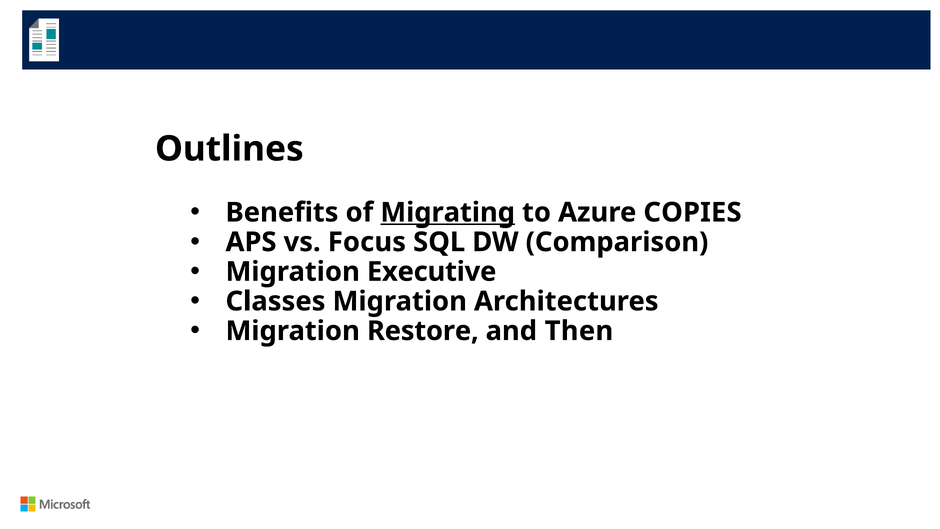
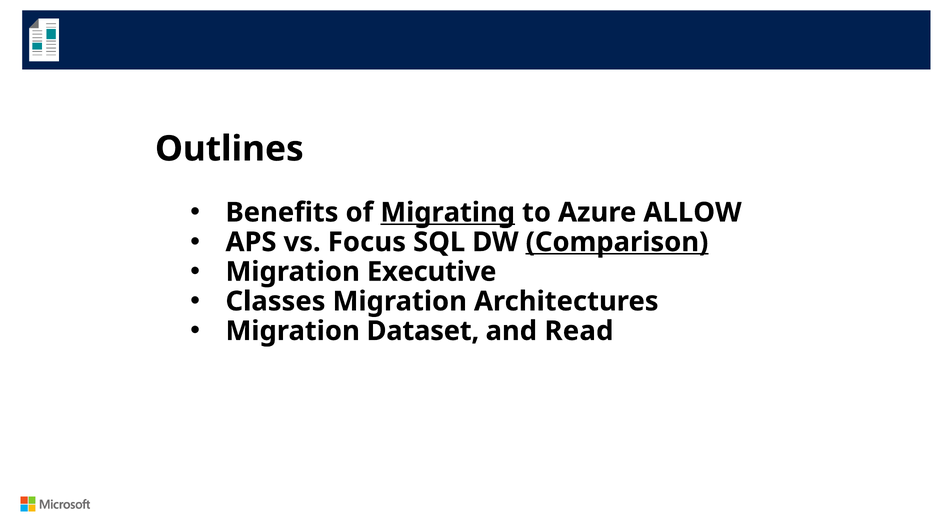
COPIES: COPIES -> ALLOW (693, 212)
Comparison underline: none -> present (617, 242)
Restore: Restore -> Dataset (423, 331)
Then: Then -> Read (579, 331)
